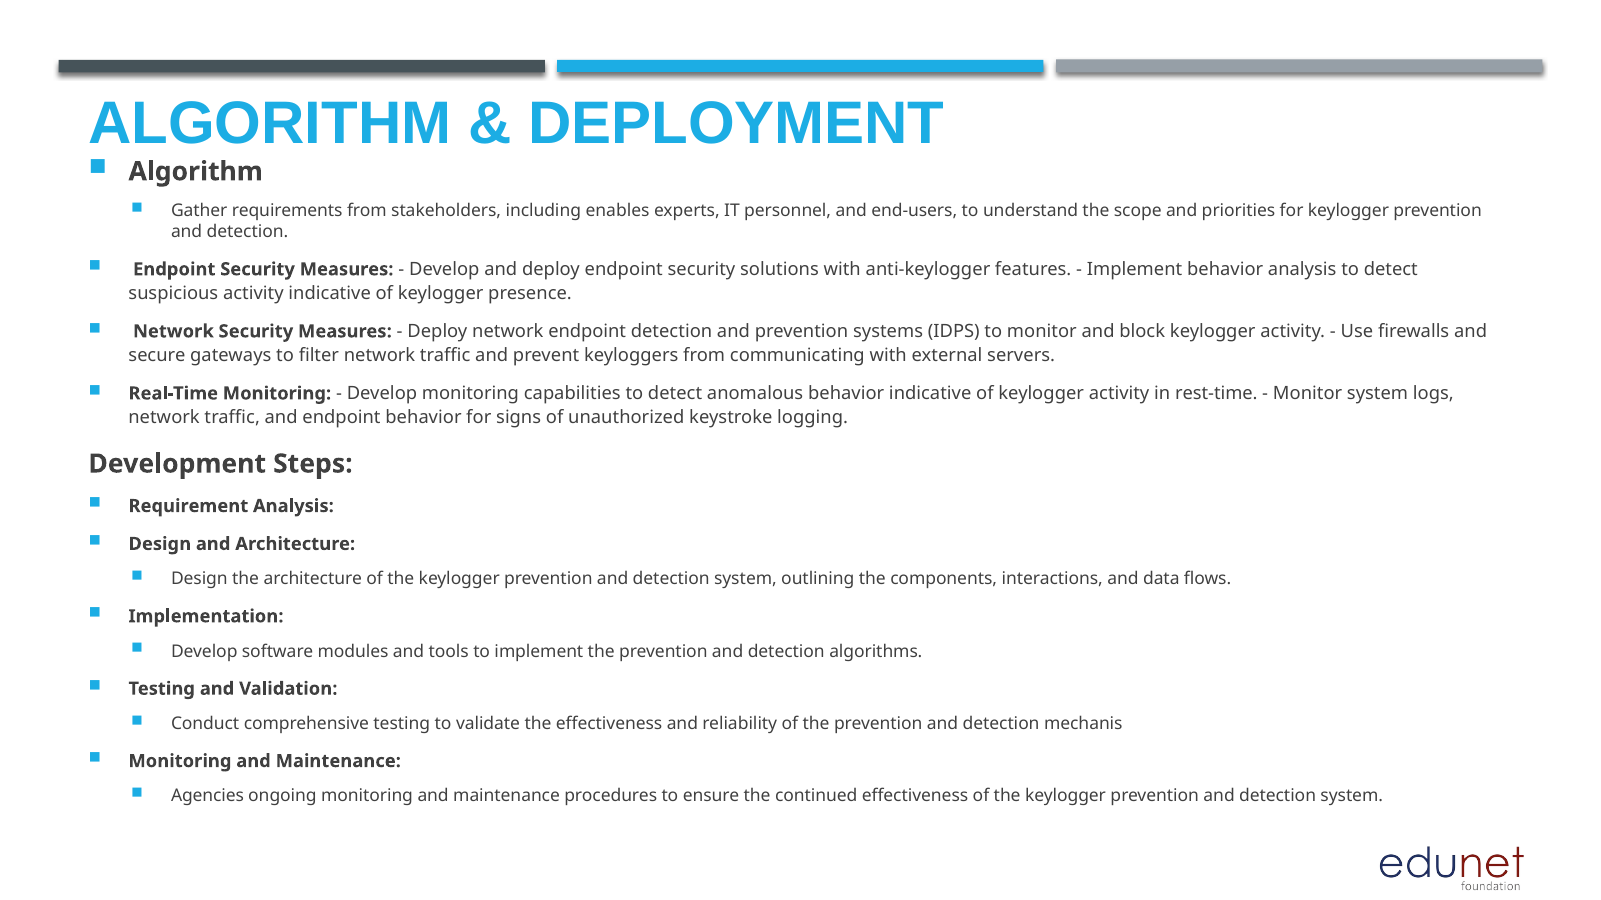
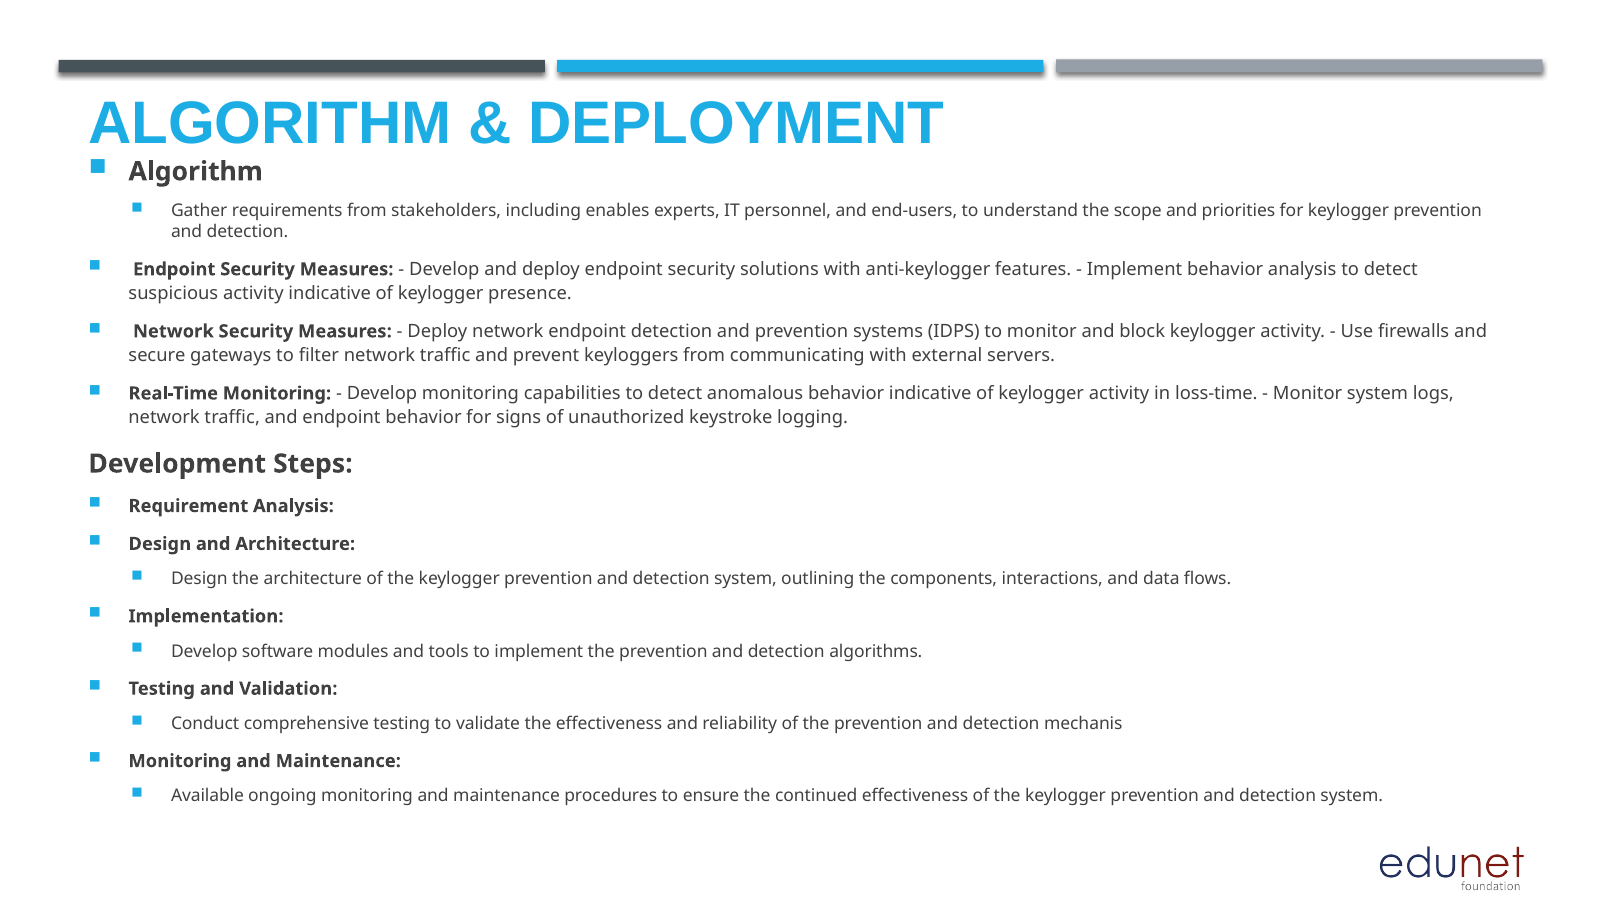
rest-time: rest-time -> loss-time (1216, 394)
Agencies: Agencies -> Available (207, 797)
